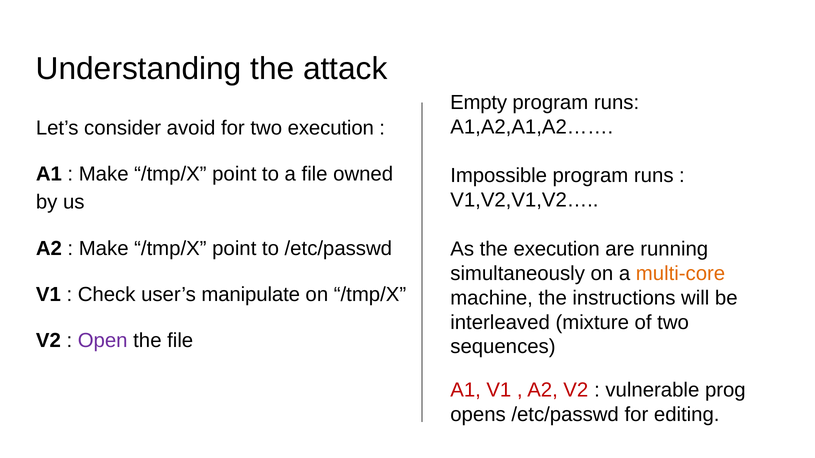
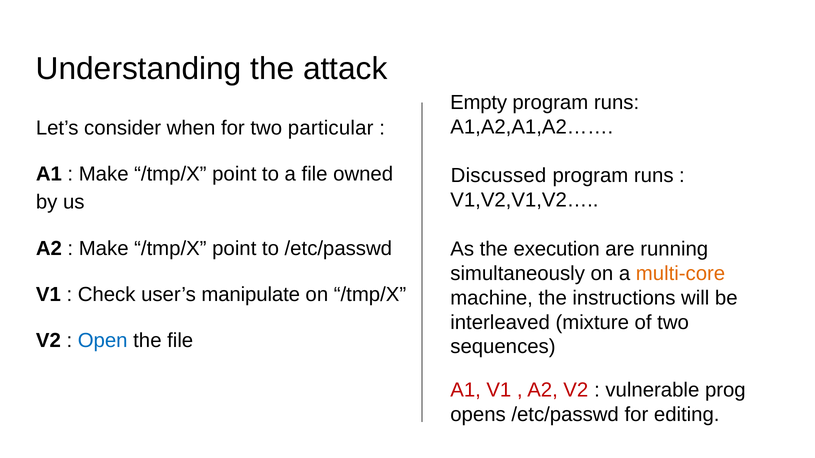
avoid: avoid -> when (191, 128)
two execution: execution -> particular (331, 128)
Impossible: Impossible -> Discussed (499, 176)
Open colour: purple -> blue (103, 341)
